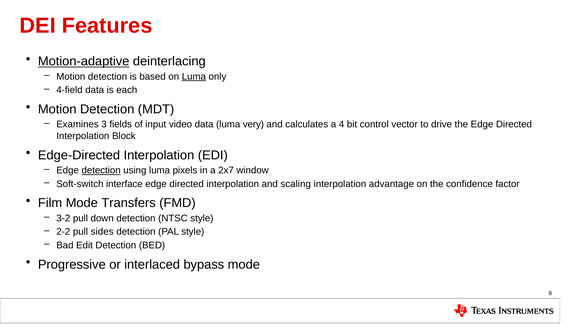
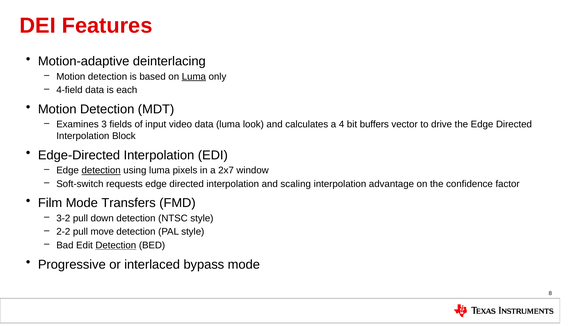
Motion-adaptive underline: present -> none (84, 61)
very: very -> look (253, 125)
control: control -> buffers (374, 125)
interface: interface -> requests (124, 184)
sides: sides -> move (102, 232)
Detection underline: none -> present (116, 246)
